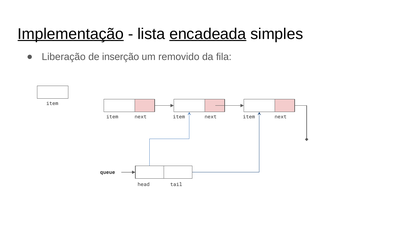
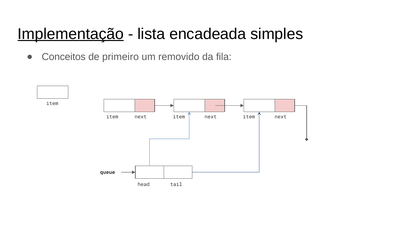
encadeada underline: present -> none (208, 34)
Liberação: Liberação -> Conceitos (64, 57)
inserção: inserção -> primeiro (121, 57)
